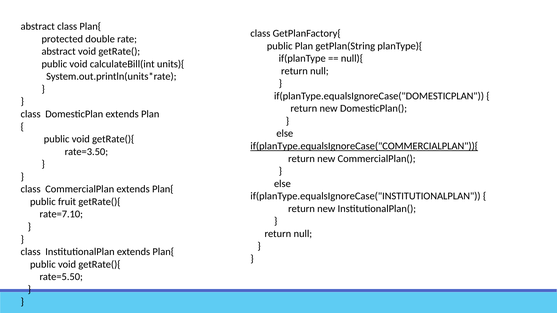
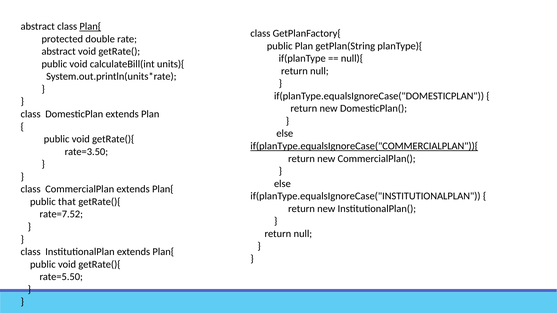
Plan{ underline: none -> present (90, 26)
fruit: fruit -> that (67, 202)
rate=7.10: rate=7.10 -> rate=7.52 (61, 214)
